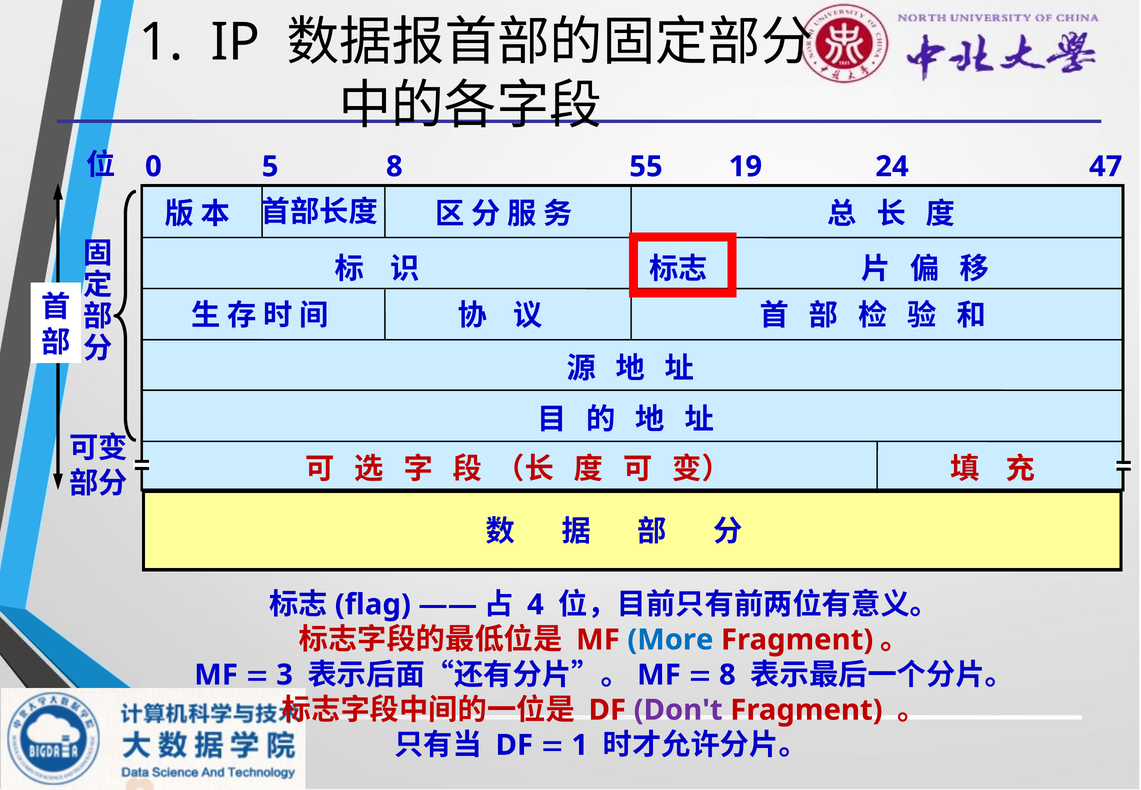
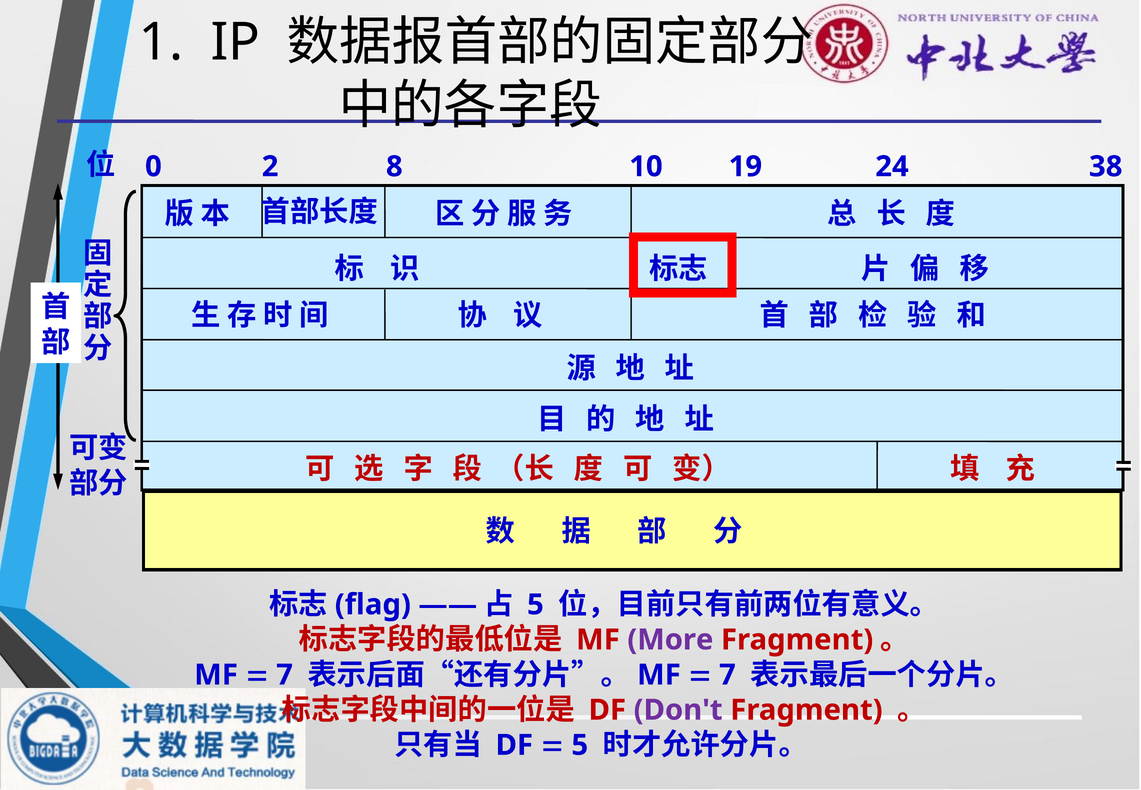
5: 5 -> 2 (270, 167)
55: 55 -> 10 (646, 167)
47: 47 -> 38 (1106, 167)
4: 4 -> 5 (535, 605)
More colour: blue -> purple (670, 640)
3: 3 -> 7 (285, 675)
8: 8 -> 7 (727, 675)
1: 1 -> 5 (580, 745)
